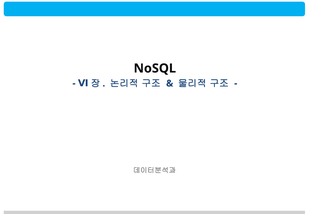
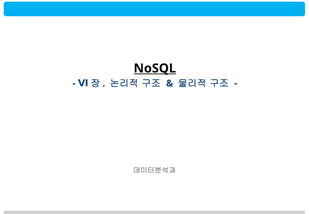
NoSQL underline: none -> present (155, 68)
